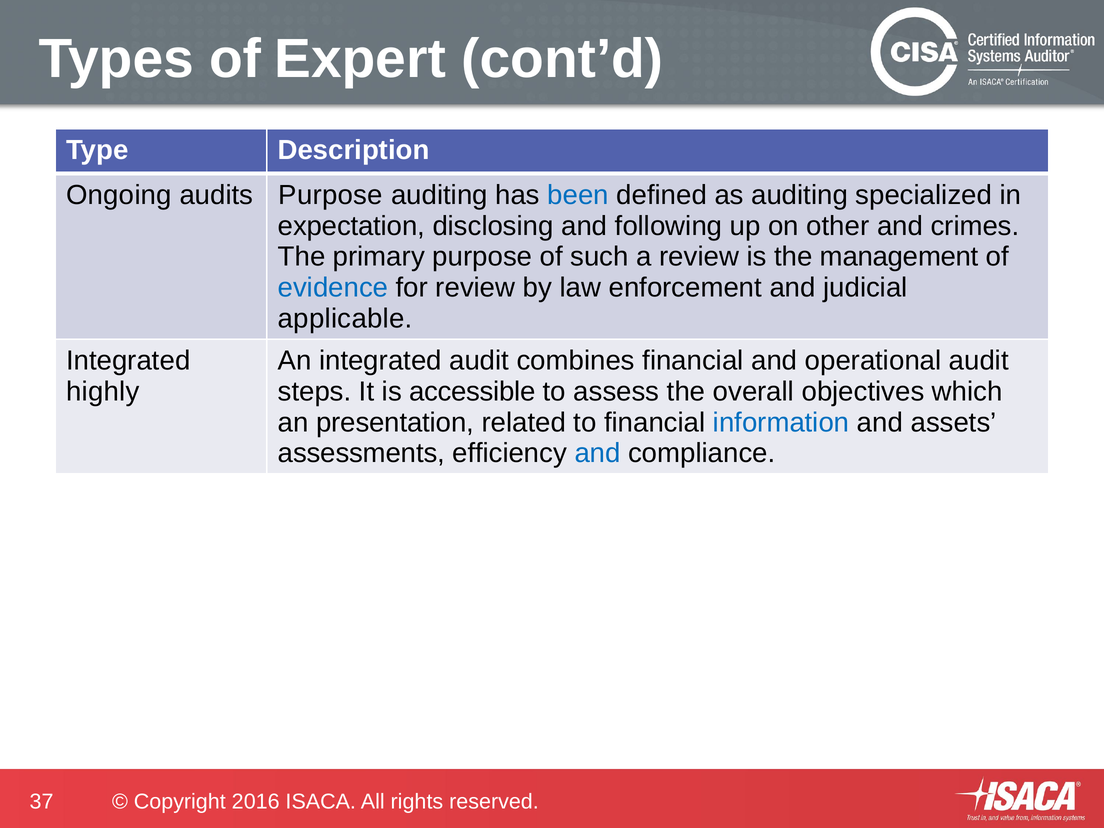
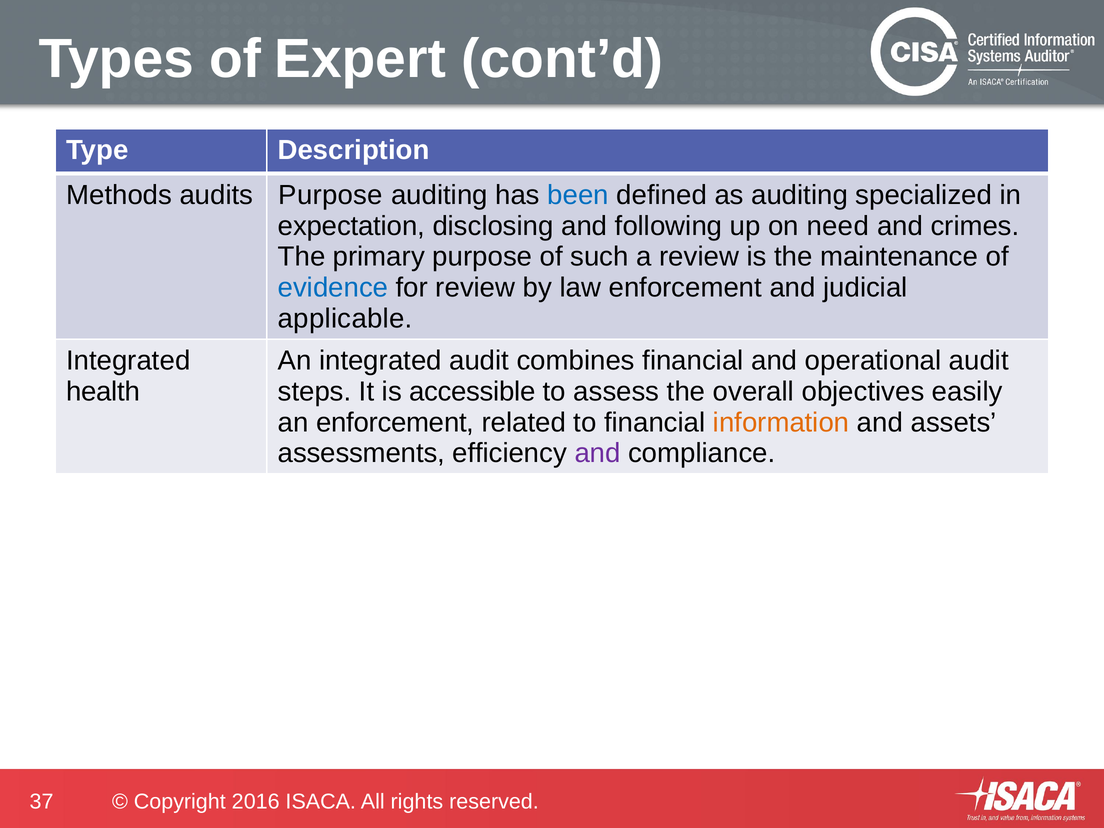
Ongoing: Ongoing -> Methods (119, 195)
other: other -> need (838, 226)
management: management -> maintenance (899, 257)
highly: highly -> health (103, 392)
which: which -> easily (967, 392)
an presentation: presentation -> enforcement (395, 422)
information colour: blue -> orange (781, 422)
and colour: blue -> purple (598, 453)
